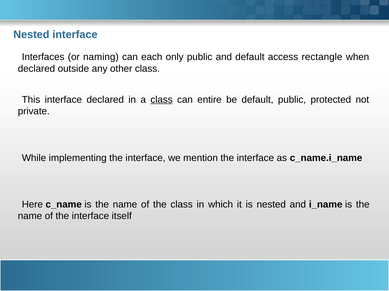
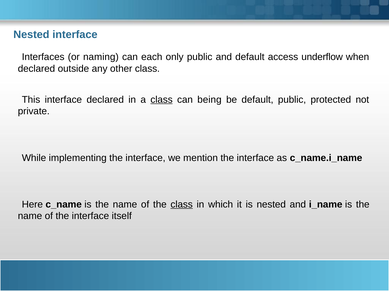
rectangle: rectangle -> underflow (322, 57)
entire: entire -> being (209, 100)
class underline: none -> present (182, 205)
